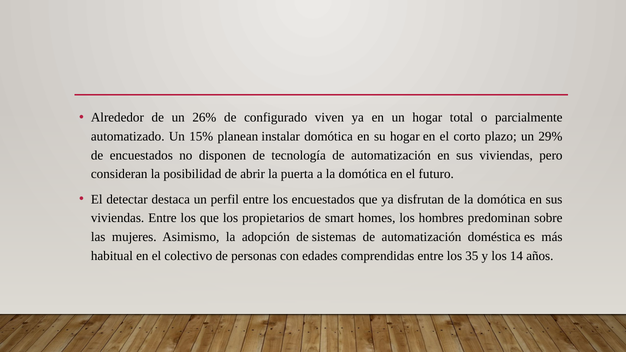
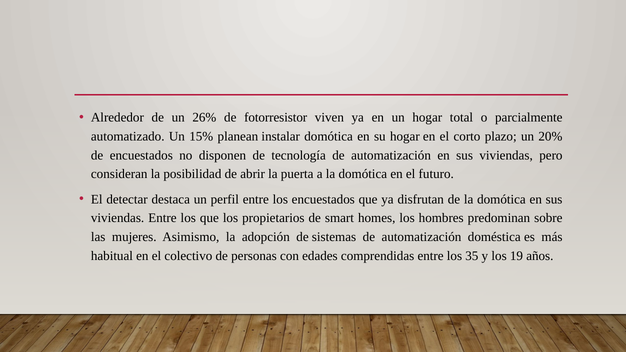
configurado: configurado -> fotorresistor (276, 118)
29%: 29% -> 20% (550, 137)
14: 14 -> 19 (516, 256)
